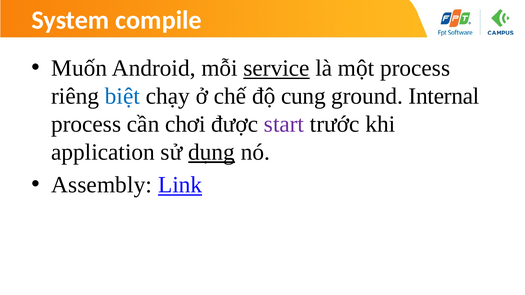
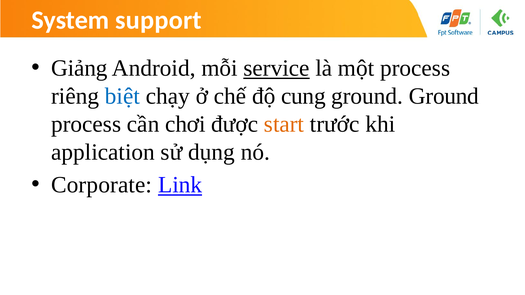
compile: compile -> support (158, 20)
Muốn: Muốn -> Giảng (79, 68)
ground Internal: Internal -> Ground (444, 96)
start colour: purple -> orange (284, 124)
dụng underline: present -> none (212, 152)
Assembly: Assembly -> Corporate (102, 185)
